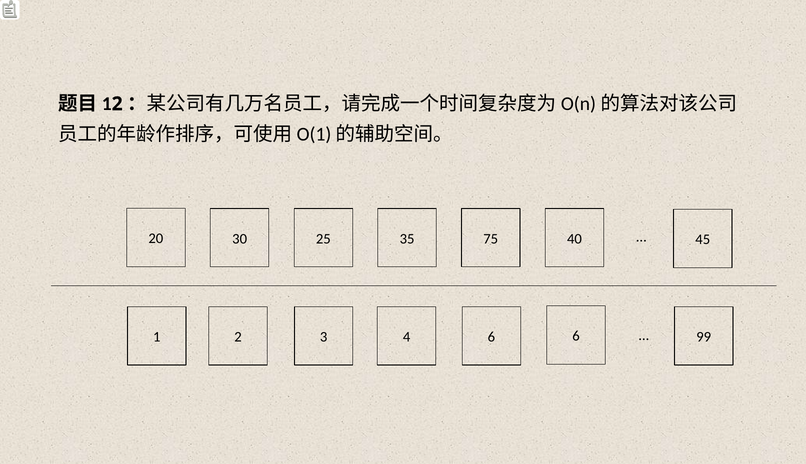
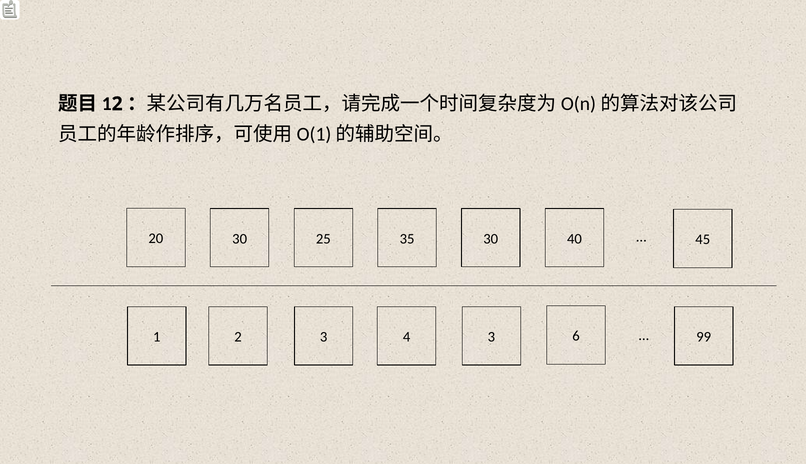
35 75: 75 -> 30 (491, 239)
4 6: 6 -> 3 (491, 337)
